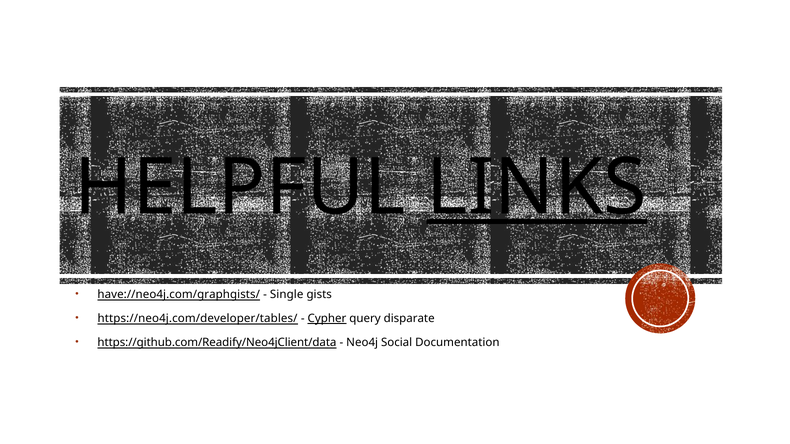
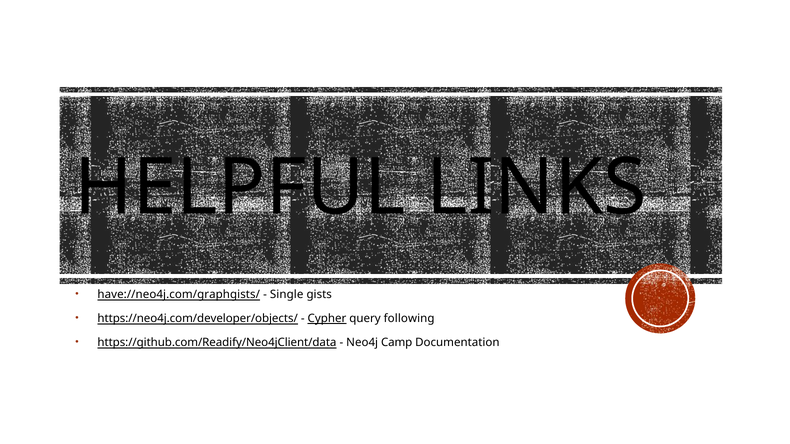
LINKS underline: present -> none (537, 188)
https://neo4j.com/developer/tables/: https://neo4j.com/developer/tables/ -> https://neo4j.com/developer/objects/ (198, 319)
disparate: disparate -> following (409, 319)
Social: Social -> Camp (397, 343)
